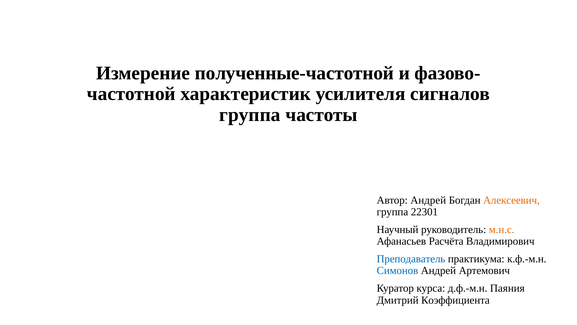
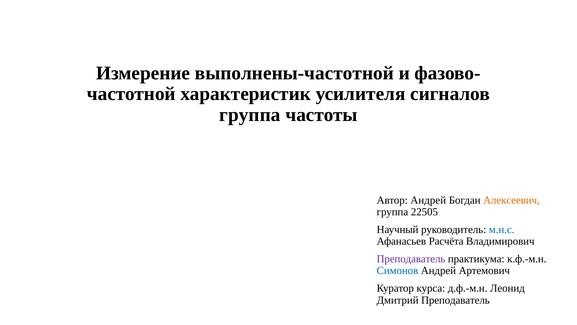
полученные-частотной: полученные-частотной -> выполнены-частотной (294, 73)
22301: 22301 -> 22505 (424, 212)
м.н.с colour: orange -> blue (502, 229)
Преподаватель colour: blue -> purple (411, 259)
Паяния: Паяния -> Леонид (507, 288)
Дмитрий Коэффициента: Коэффициента -> Преподаватель (455, 300)
